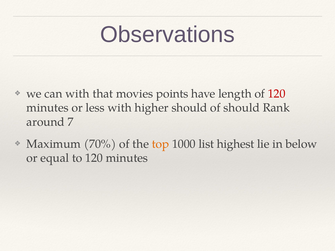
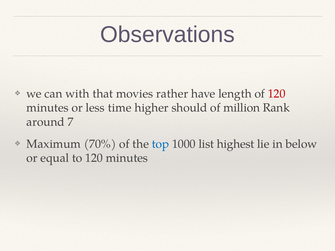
points: points -> rather (172, 94)
less with: with -> time (120, 108)
of should: should -> million (242, 108)
top colour: orange -> blue (160, 144)
